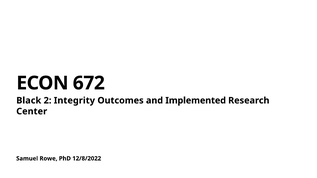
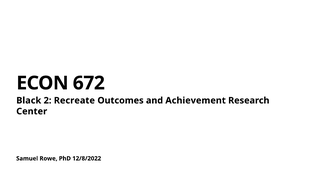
Integrity: Integrity -> Recreate (74, 101)
Implemented: Implemented -> Achievement (196, 101)
